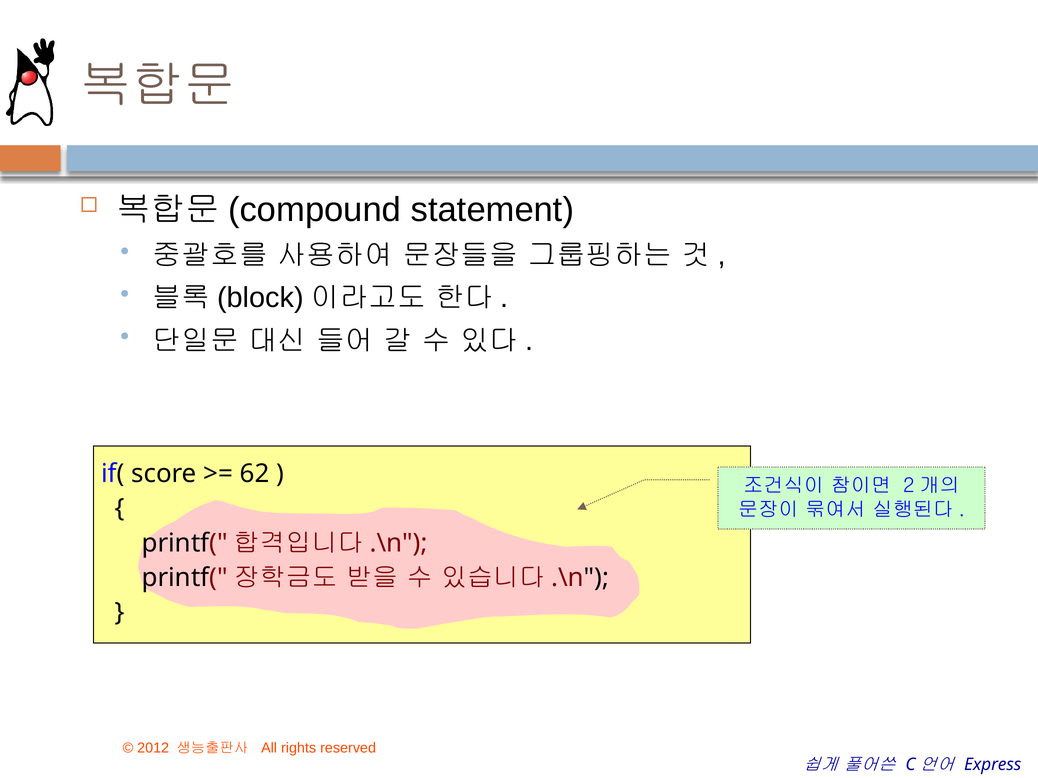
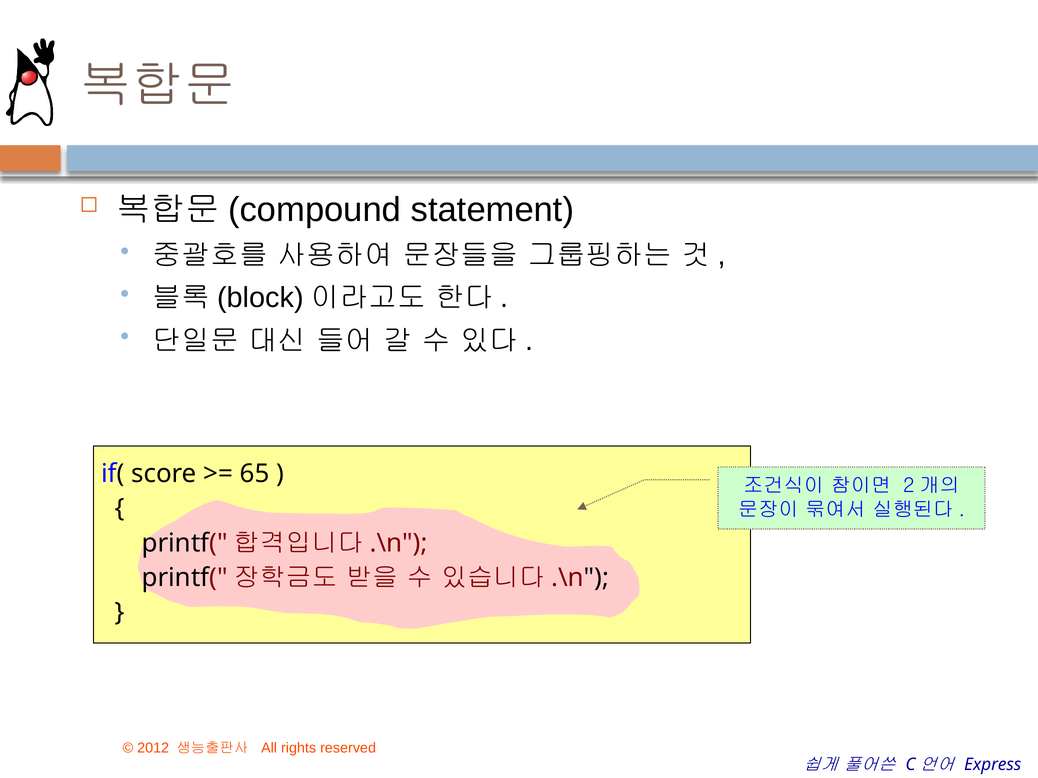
62: 62 -> 65 (255, 474)
